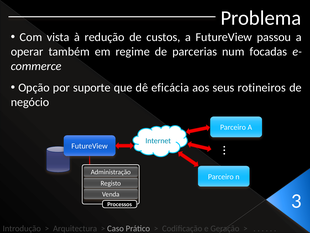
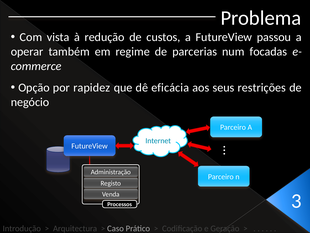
suporte: suporte -> rapidez (92, 88)
rotineiros: rotineiros -> restrições (262, 88)
